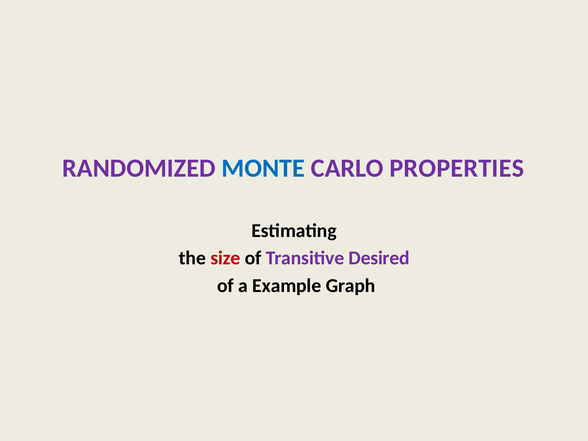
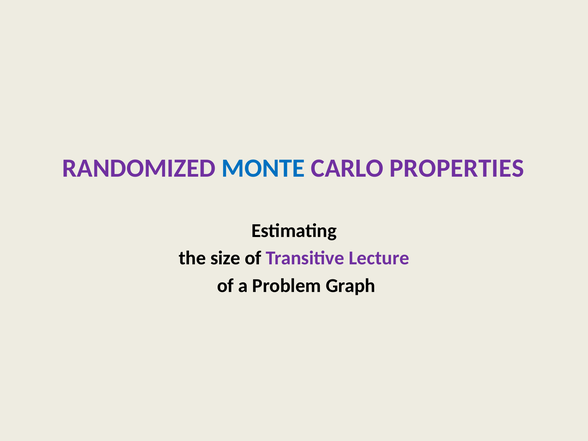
size colour: red -> black (225, 258)
Desired: Desired -> Lecture (379, 258)
Example: Example -> Problem (287, 286)
